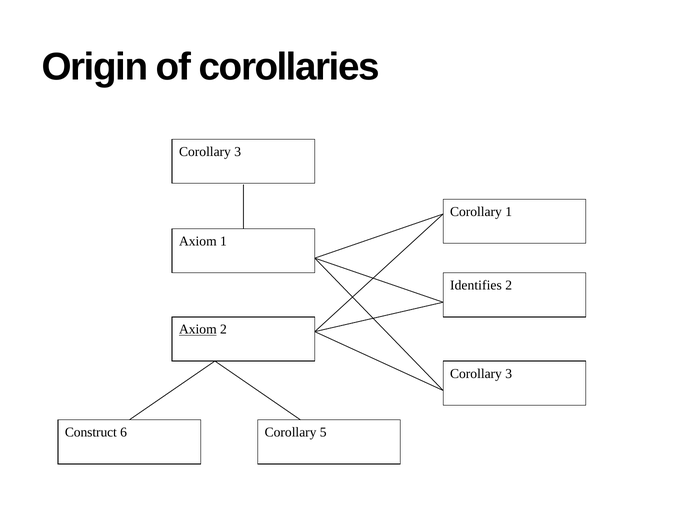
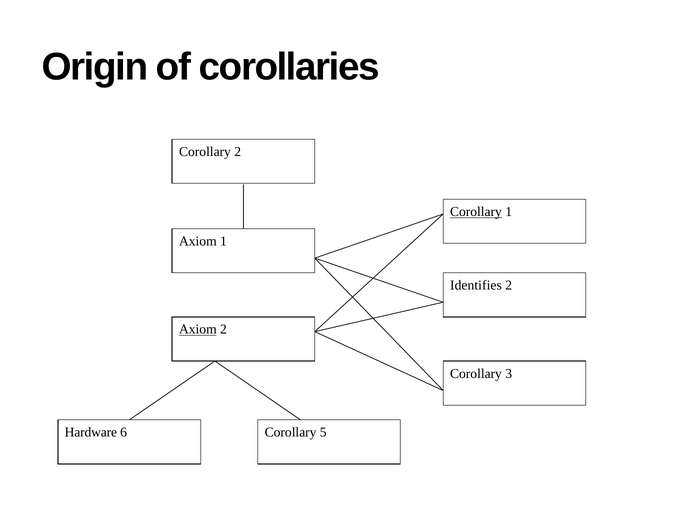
3: 3 -> 2 (238, 152)
Corollary underline: none -> present (476, 212)
Construct: Construct -> Hardware (91, 432)
